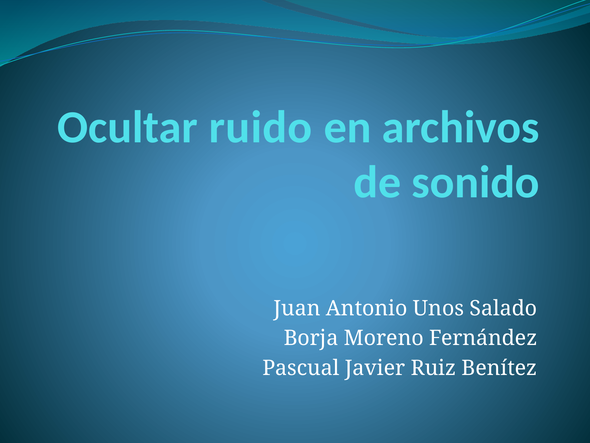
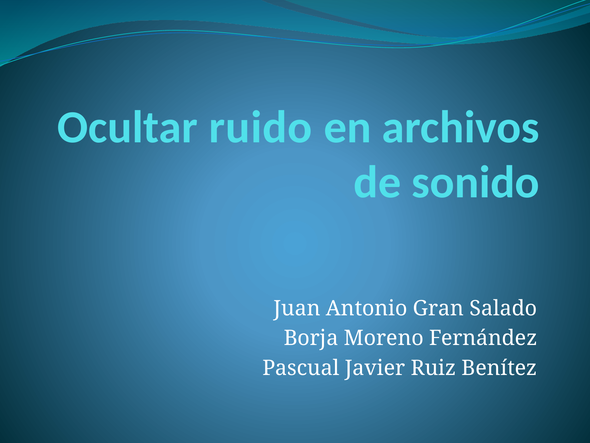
Unos: Unos -> Gran (438, 308)
